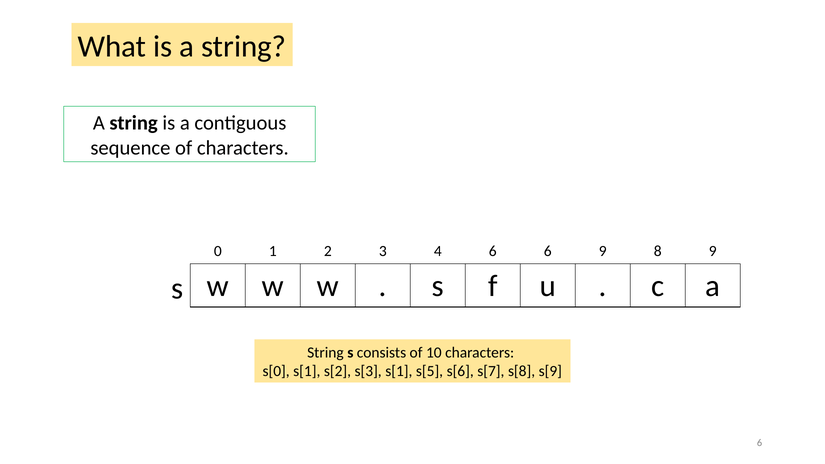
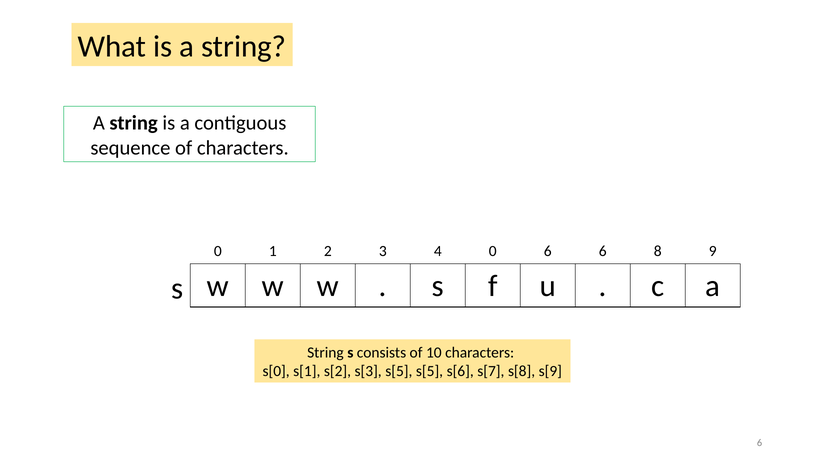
4 6: 6 -> 0 (493, 251)
6 9: 9 -> 6 (603, 251)
s[3 s[1: s[1 -> s[5 (399, 371)
